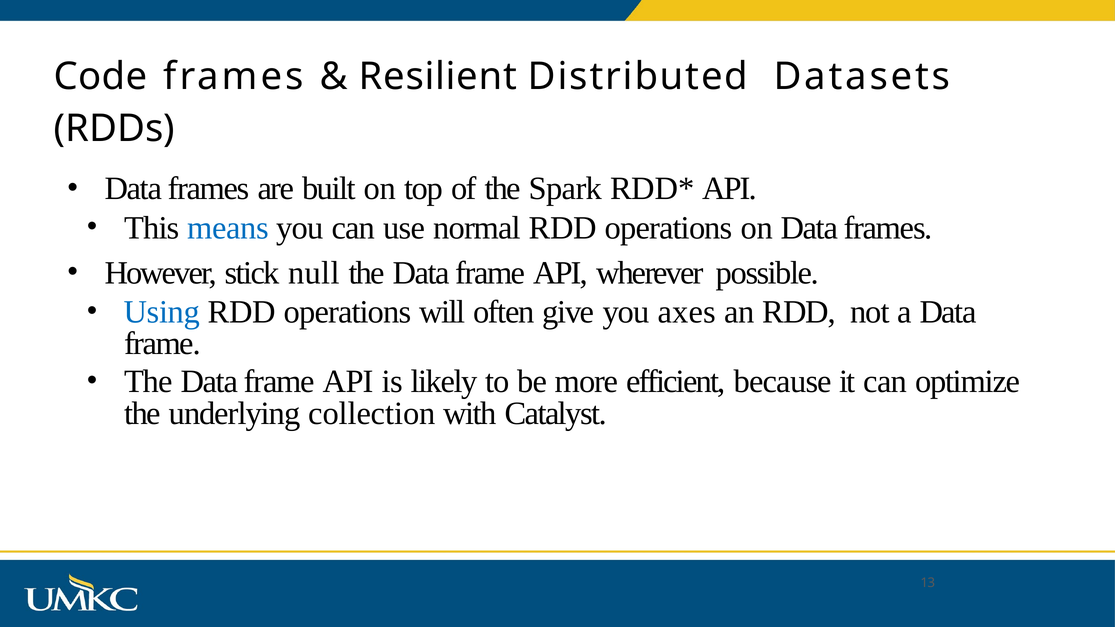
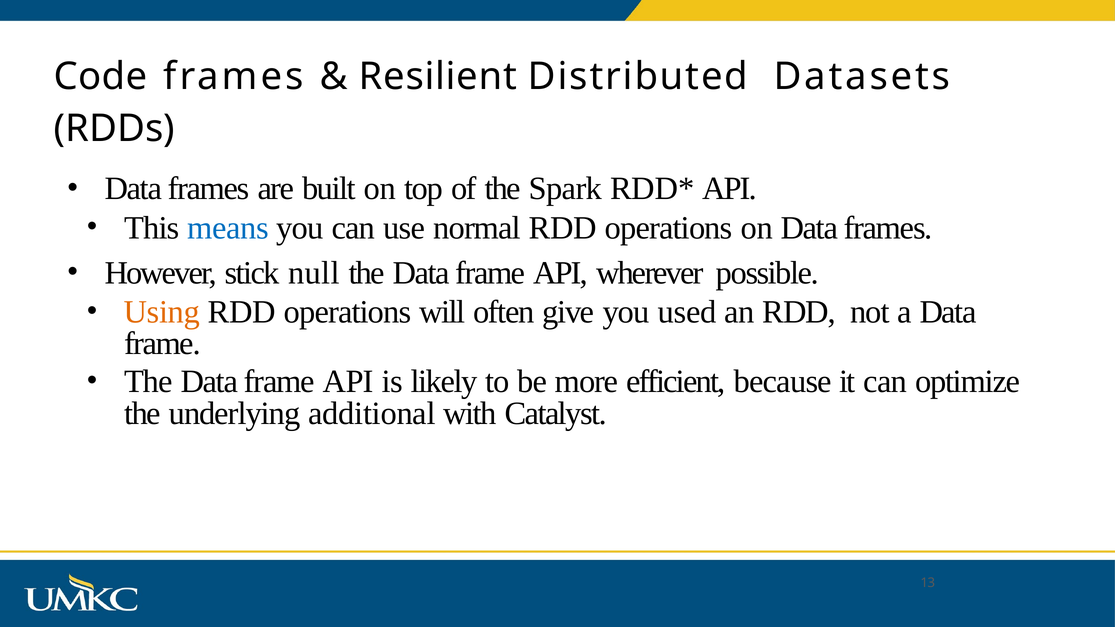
Using colour: blue -> orange (162, 312)
axes: axes -> used (687, 312)
collection: collection -> additional (372, 414)
